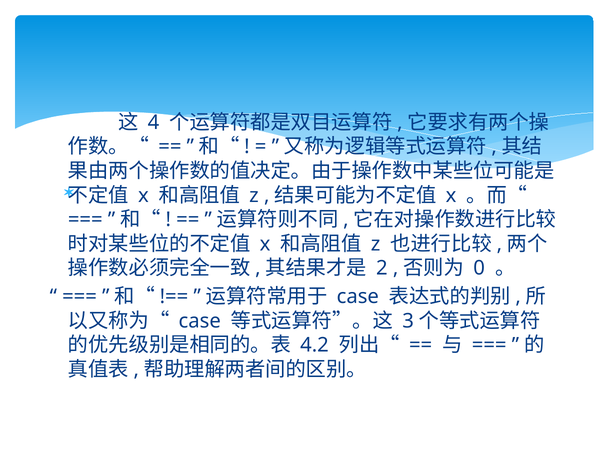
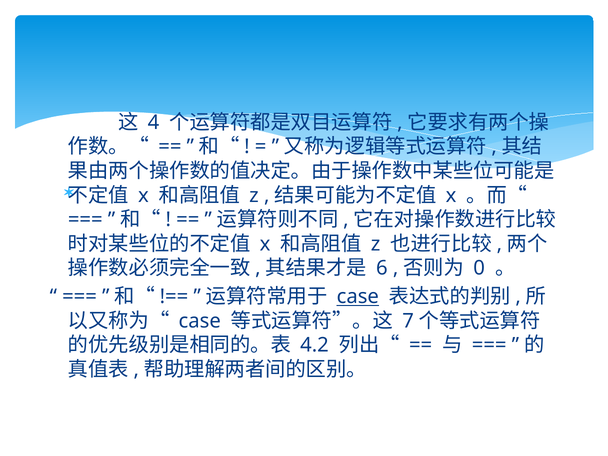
2: 2 -> 6 (382, 268)
case underline: none -> present (358, 297)
3: 3 -> 7 (408, 321)
